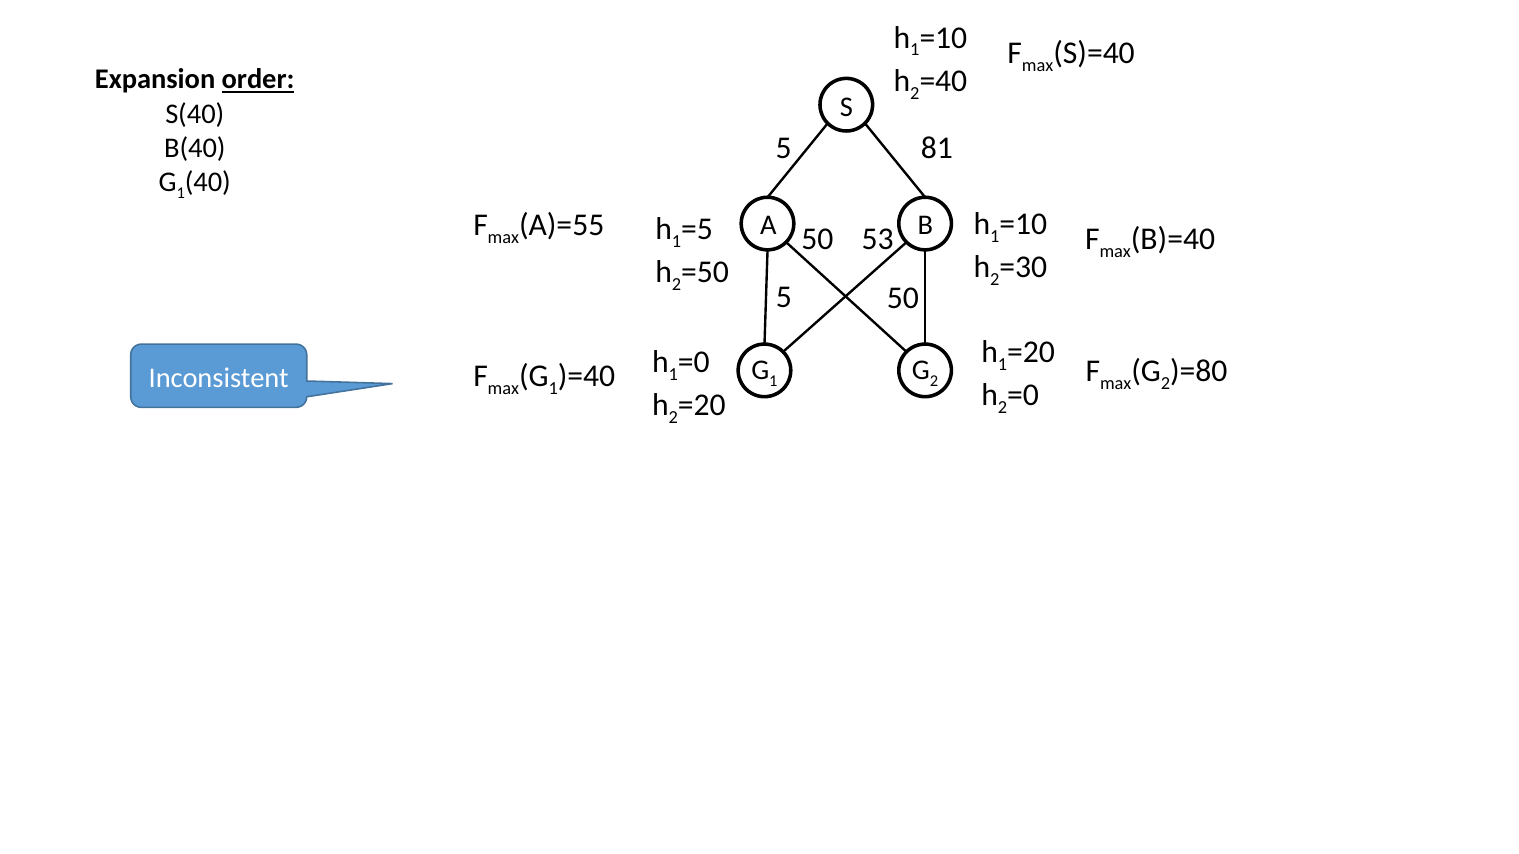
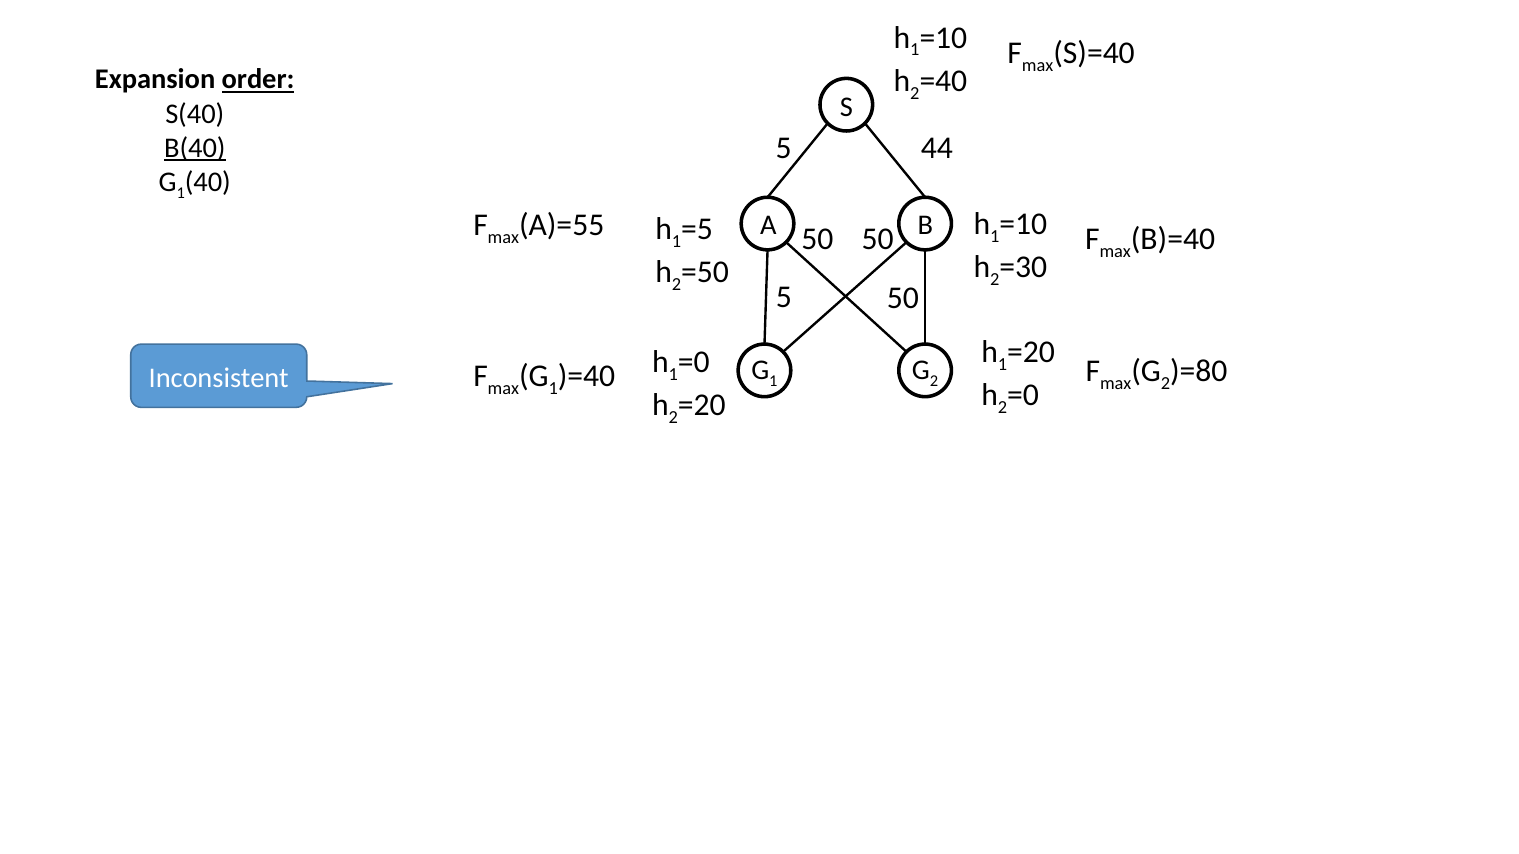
81: 81 -> 44 (937, 148)
B(40 underline: none -> present (195, 148)
53: 53 -> 50 (878, 239)
